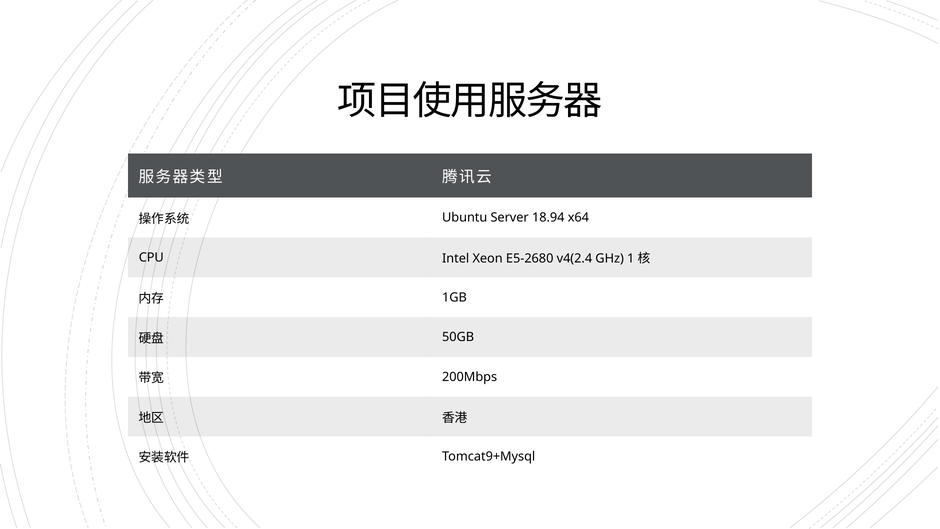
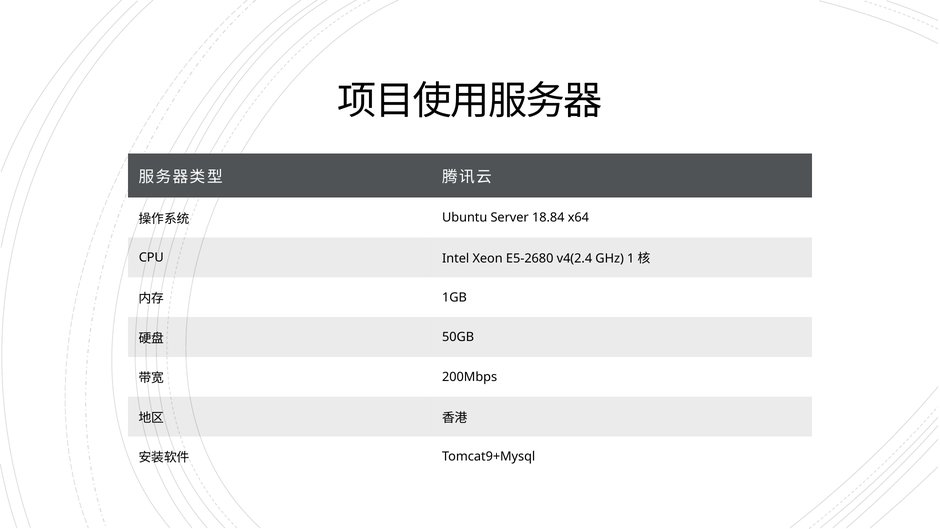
18.94: 18.94 -> 18.84 (548, 218)
